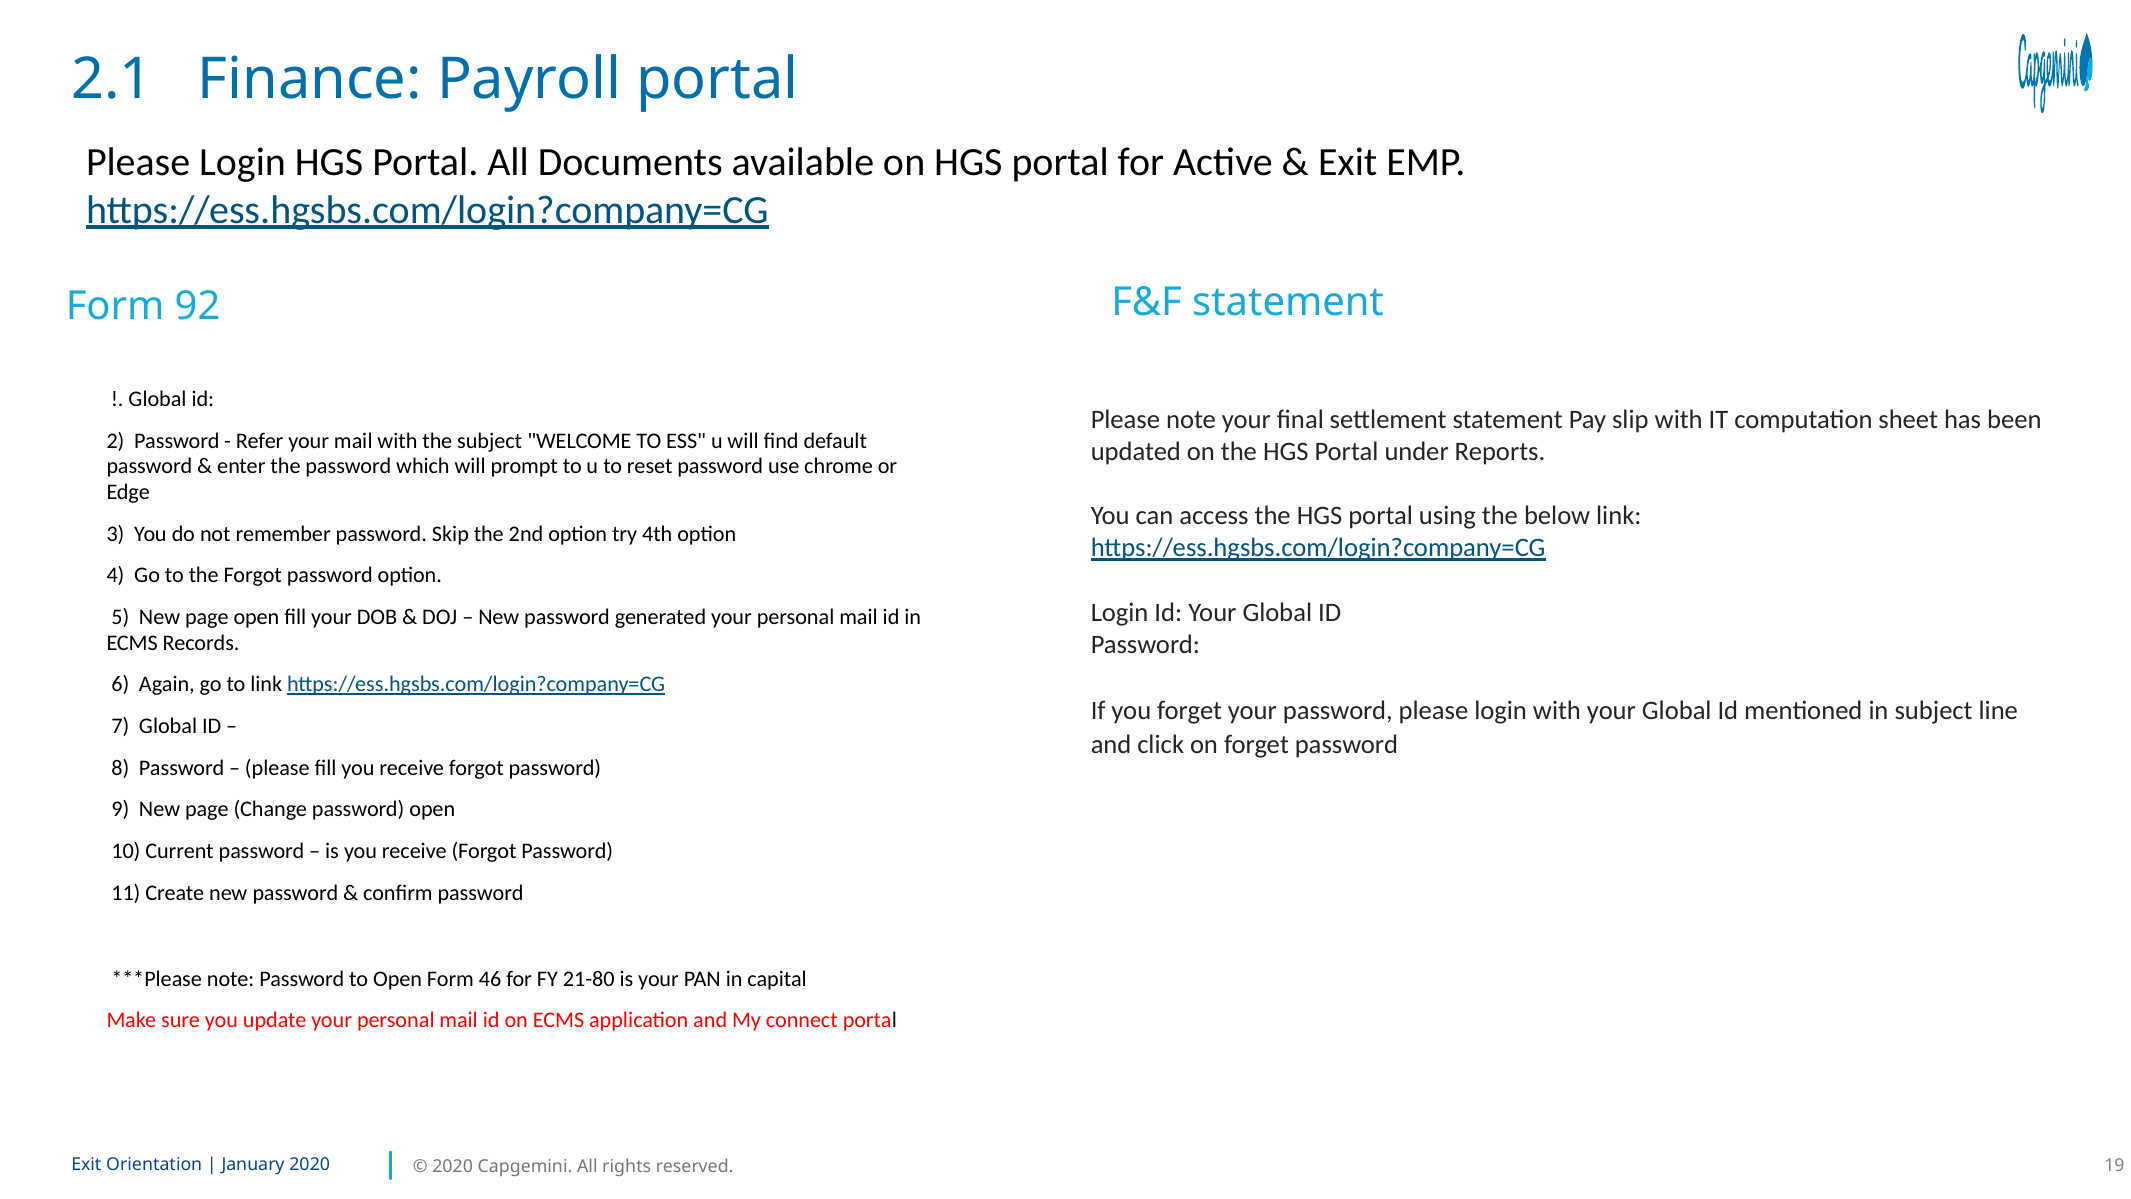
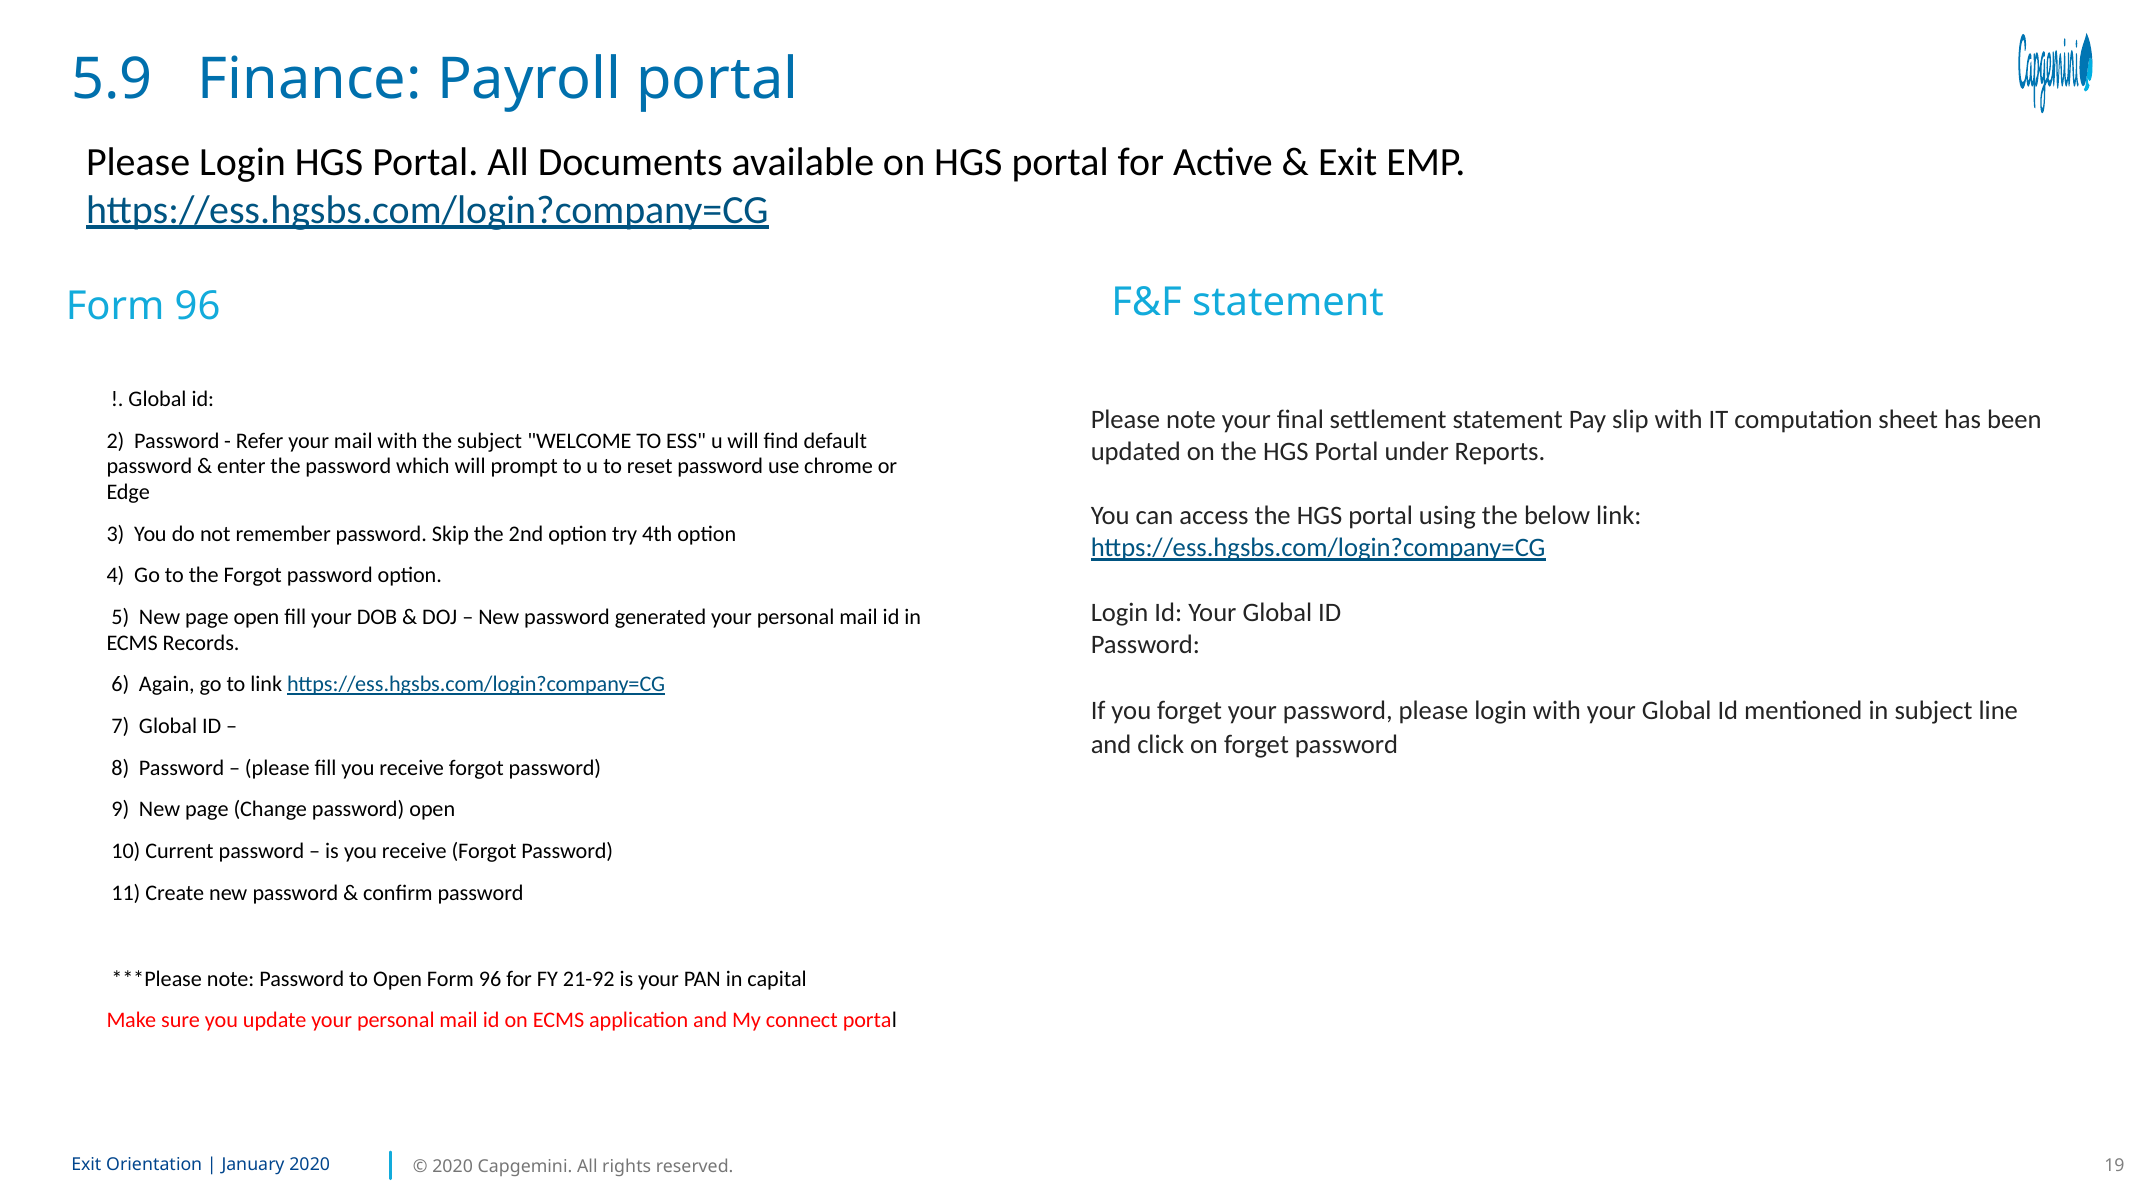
2.1: 2.1 -> 5.9 (112, 79)
92: 92 -> 96 (198, 306)
Open Form 46: 46 -> 96 (490, 978)
21-80: 21-80 -> 21-92 (589, 978)
